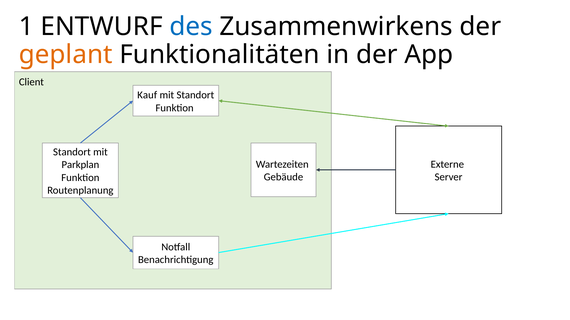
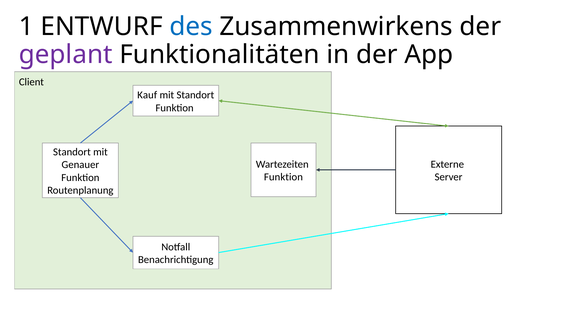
geplant colour: orange -> purple (66, 55)
Parkplan: Parkplan -> Genauer (80, 165)
Gebäude: Gebäude -> Funktion (283, 177)
